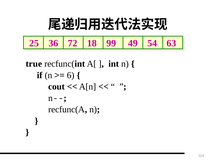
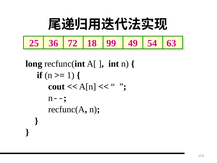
true: true -> long (34, 64)
6: 6 -> 1 (71, 75)
